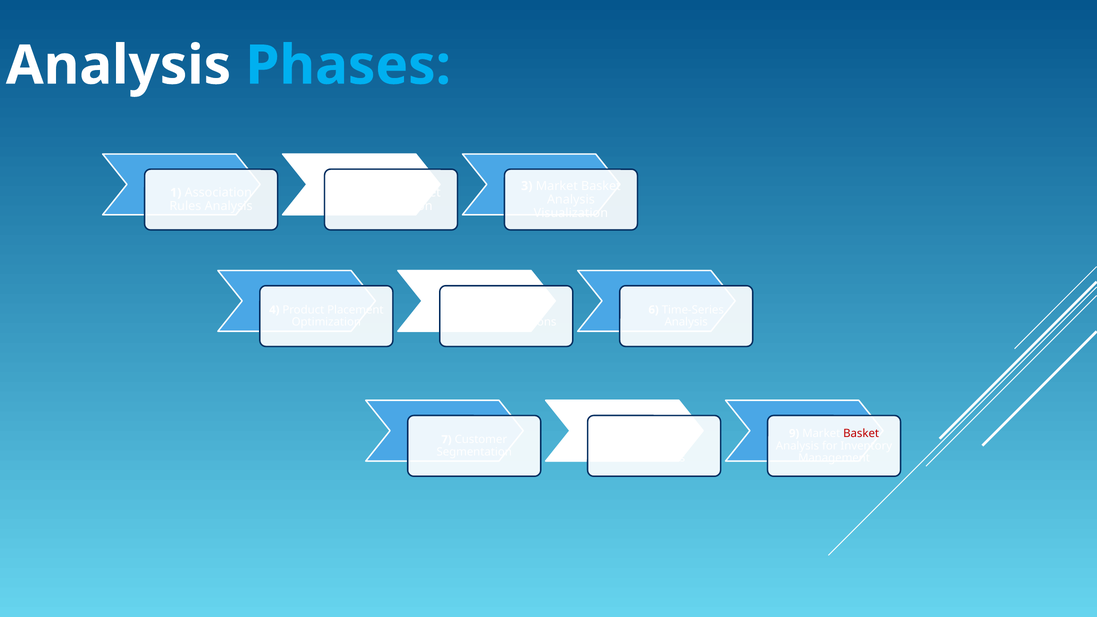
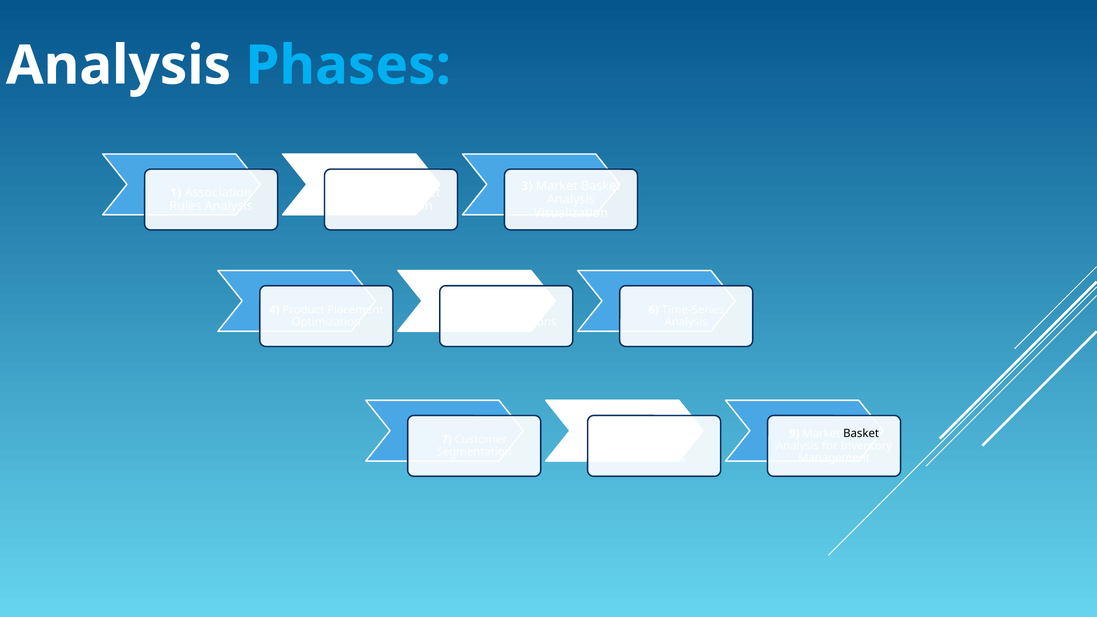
Basket colour: red -> black (861, 433)
